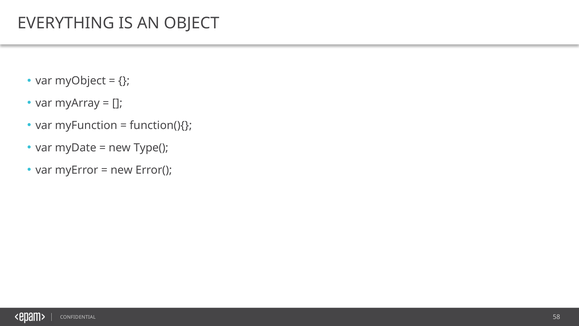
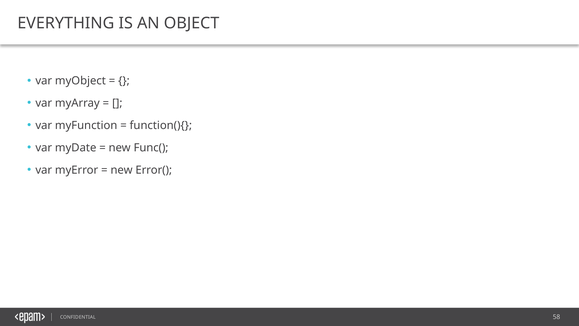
Type(: Type( -> Func( (151, 148)
